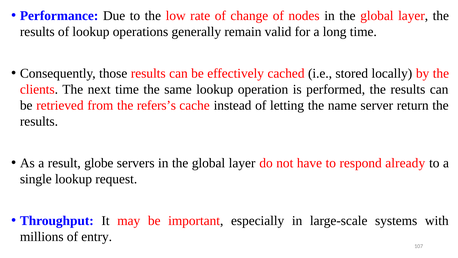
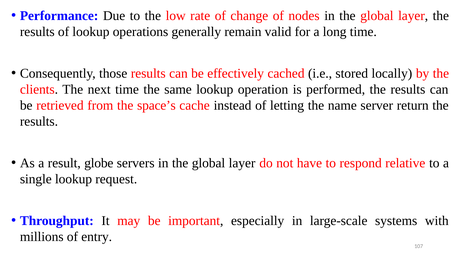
refers’s: refers’s -> space’s (156, 105)
already: already -> relative (405, 163)
